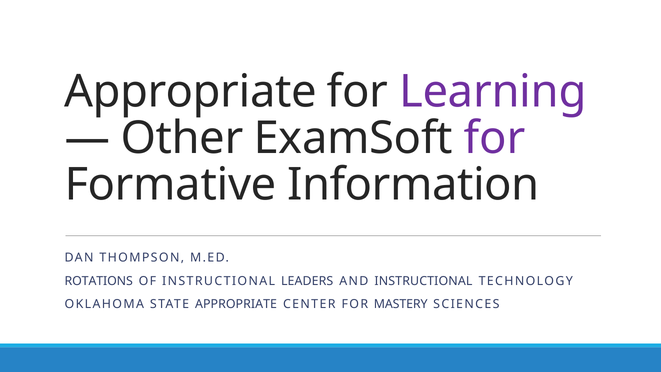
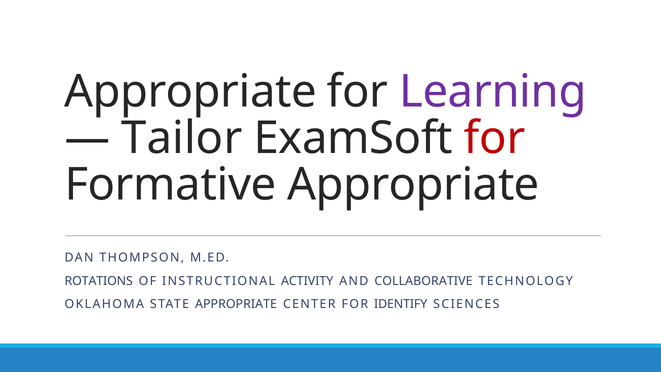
Other: Other -> Tailor (182, 138)
for colour: purple -> red (495, 138)
Formative Information: Information -> Appropriate (413, 184)
LEADERS: LEADERS -> ACTIVITY (307, 281)
AND INSTRUCTIONAL: INSTRUCTIONAL -> COLLABORATIVE (423, 281)
MASTERY: MASTERY -> IDENTIFY (401, 304)
